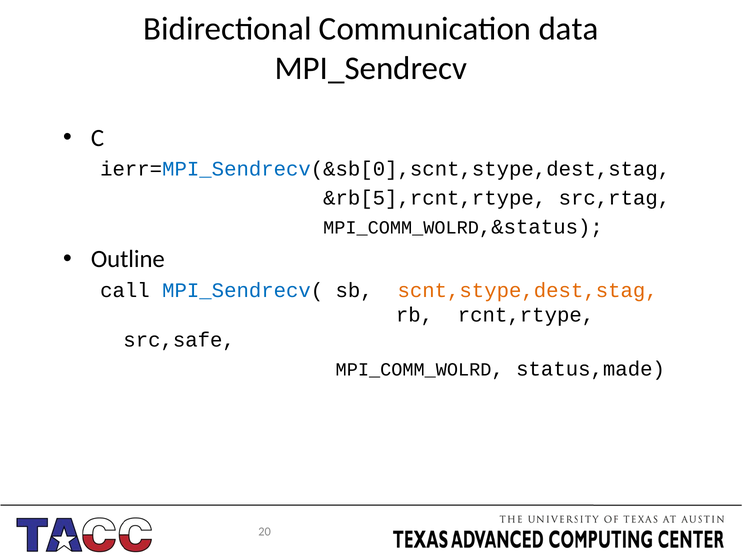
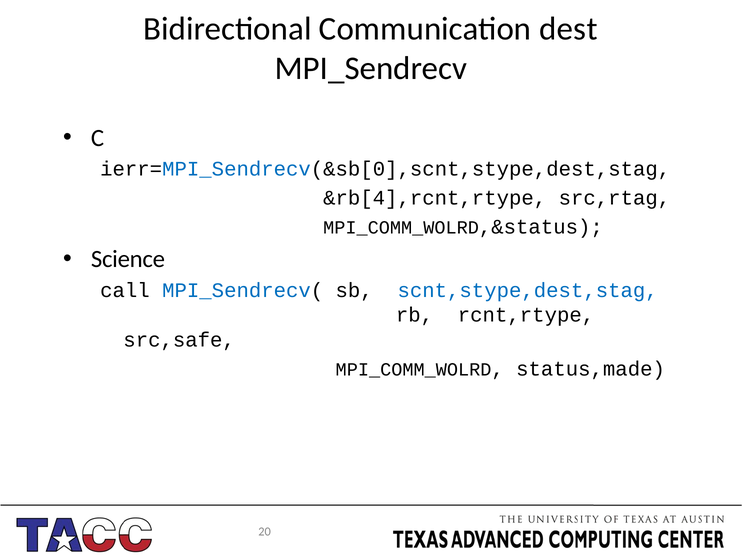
data: data -> dest (568, 29)
&rb[5],rcnt,rtype: &rb[5],rcnt,rtype -> &rb[4],rcnt,rtype (435, 198)
Outline: Outline -> Science (128, 259)
scnt,stype,dest,stag colour: orange -> blue (528, 290)
